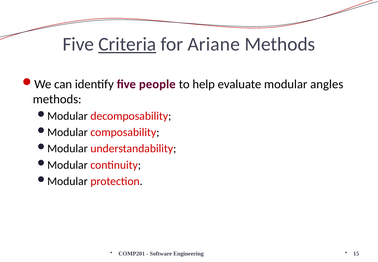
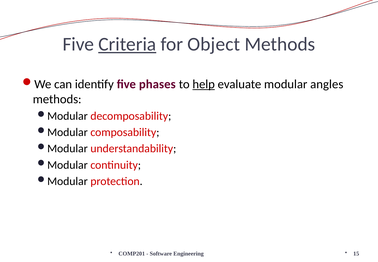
Ariane: Ariane -> Object (214, 44)
people: people -> phases (157, 84)
help underline: none -> present (204, 84)
